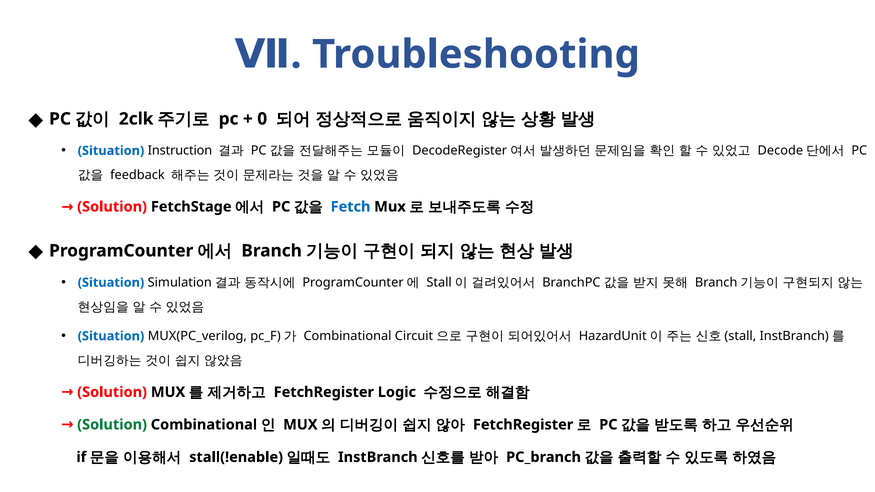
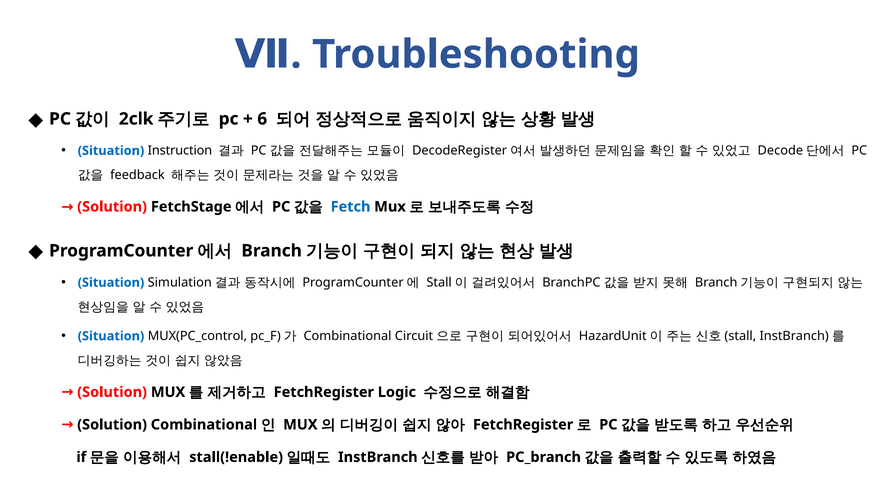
0: 0 -> 6 (262, 119)
MUX(PC_verilog: MUX(PC_verilog -> MUX(PC_control (197, 336)
Solution colour: green -> black (112, 425)
